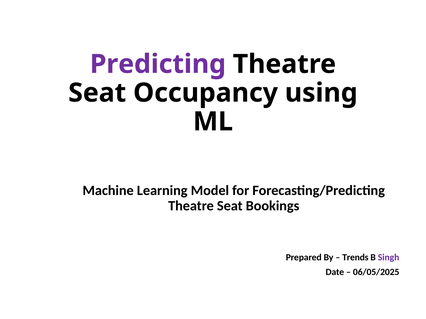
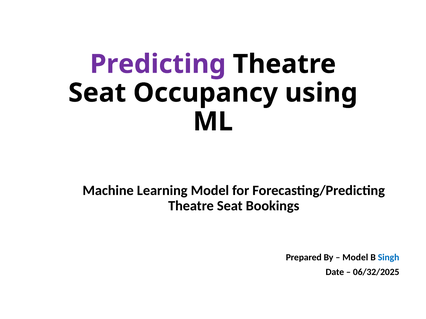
Trends: Trends -> Model (355, 258)
Singh colour: purple -> blue (389, 258)
06/05/2025: 06/05/2025 -> 06/32/2025 (376, 272)
